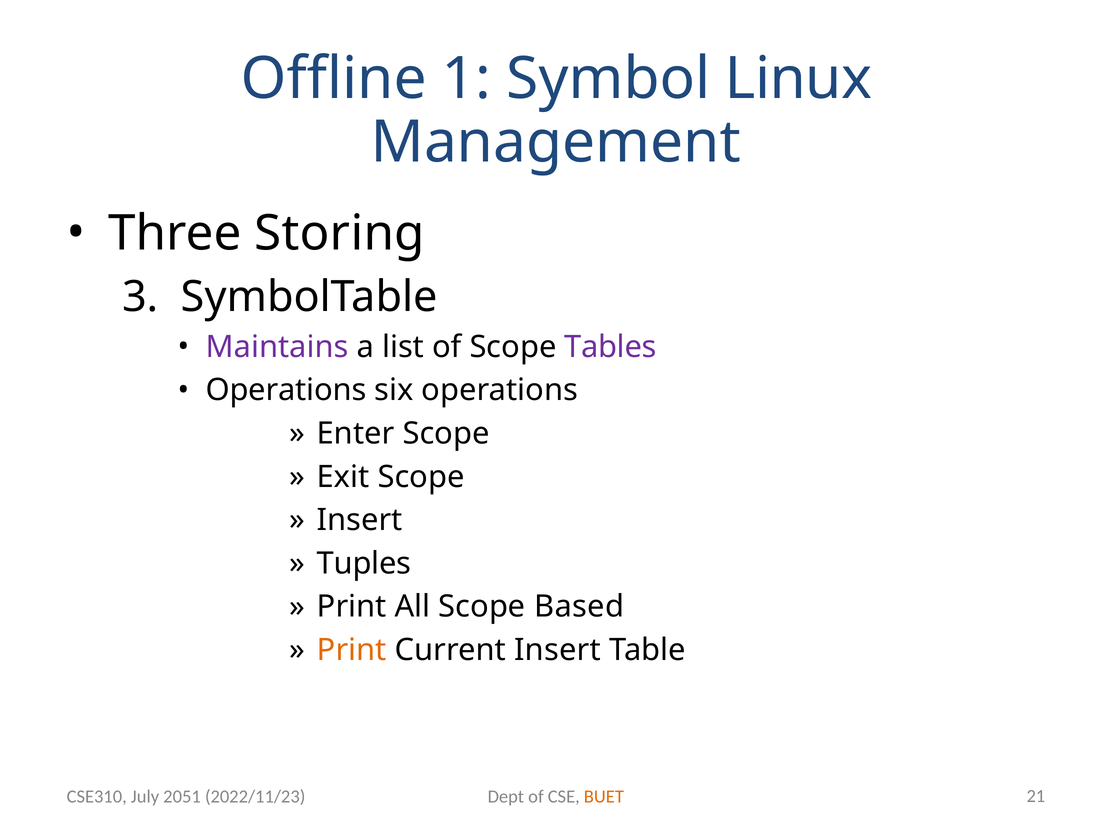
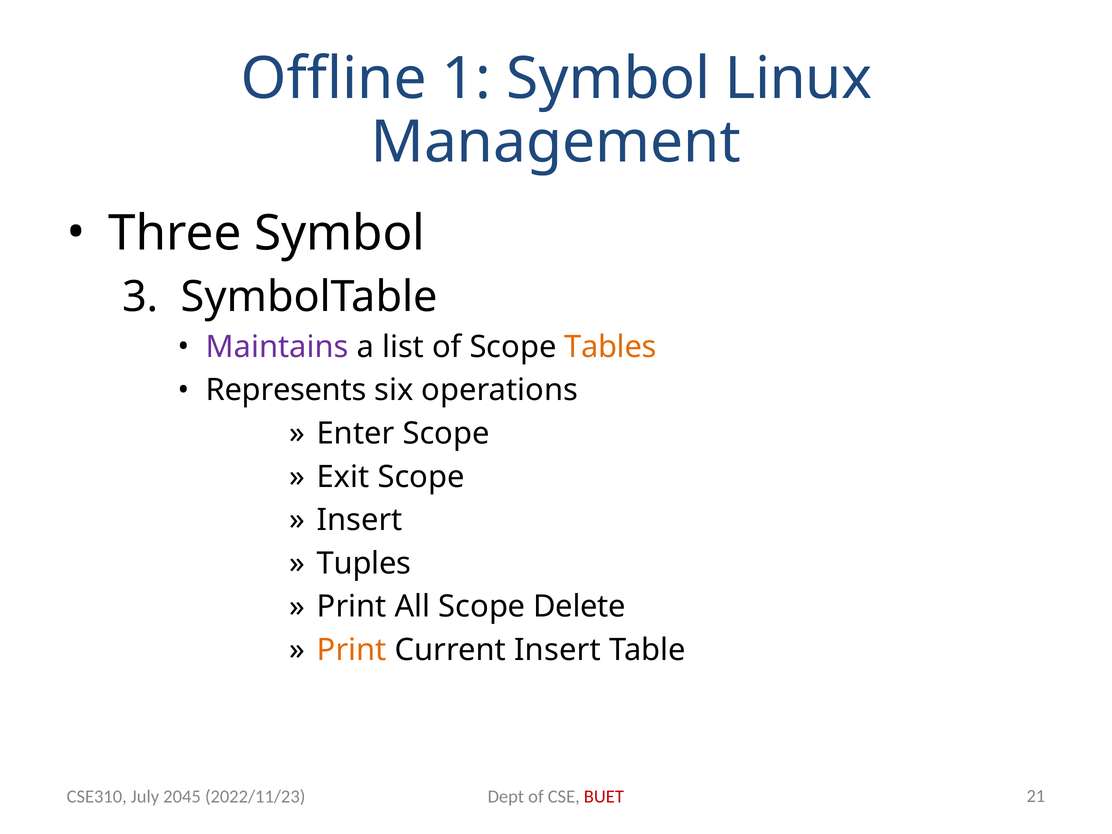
Three Storing: Storing -> Symbol (340, 233)
Tables colour: purple -> orange (610, 347)
Operations: Operations -> Represents (286, 390)
Based: Based -> Delete (579, 607)
2051: 2051 -> 2045 (182, 796)
BUET colour: orange -> red (604, 796)
